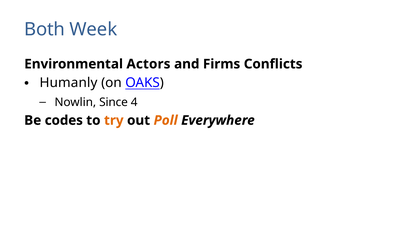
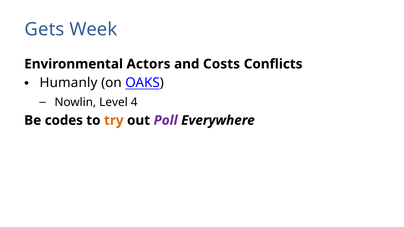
Both: Both -> Gets (44, 29)
Firms: Firms -> Costs (222, 64)
Since: Since -> Level (113, 103)
Poll colour: orange -> purple (166, 120)
